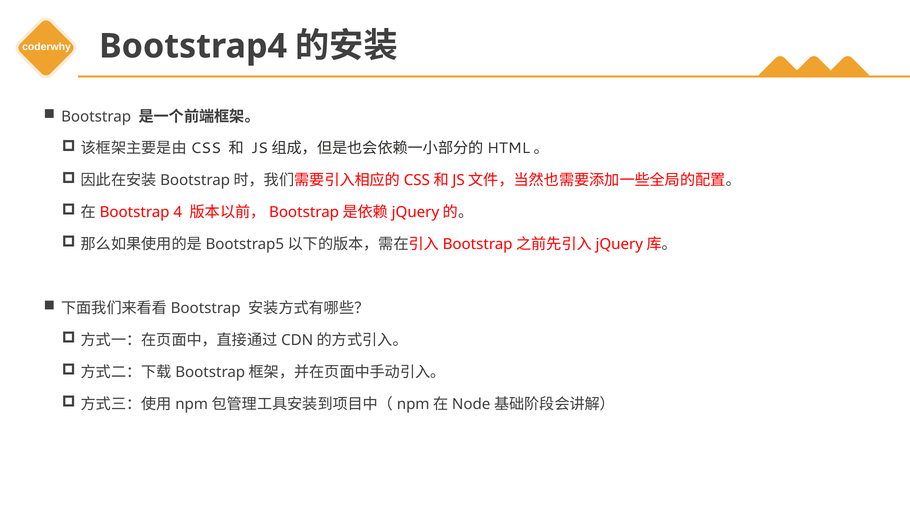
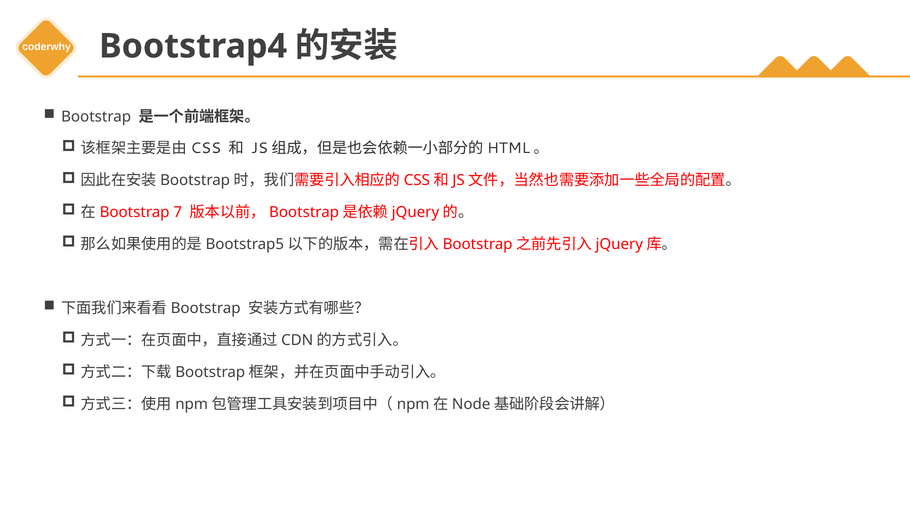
4: 4 -> 7 (178, 212)
